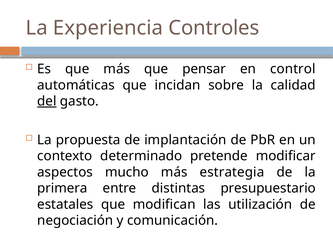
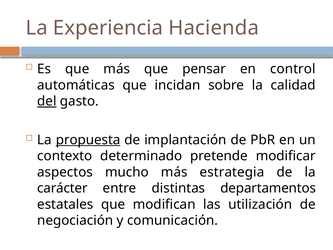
Controles: Controles -> Hacienda (214, 28)
propuesta underline: none -> present (88, 140)
primera: primera -> carácter (62, 188)
presupuestario: presupuestario -> departamentos (268, 188)
